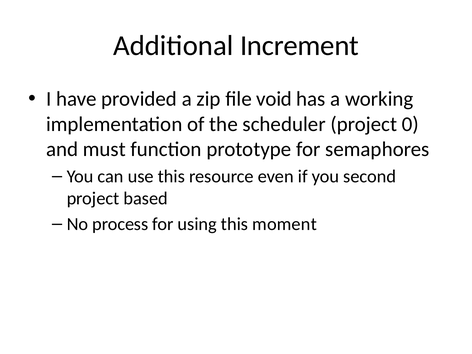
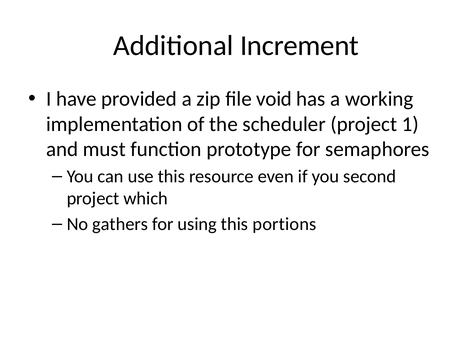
0: 0 -> 1 (410, 124)
based: based -> which (146, 199)
process: process -> gathers (120, 224)
moment: moment -> portions (285, 224)
